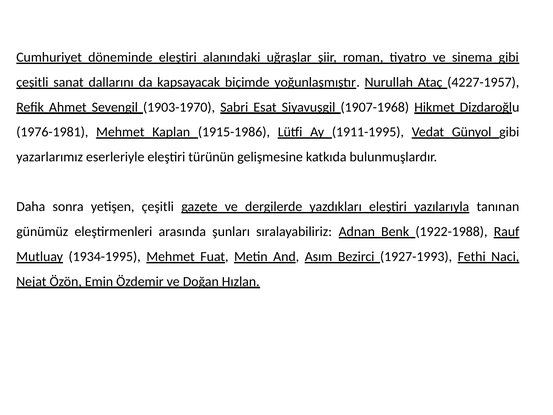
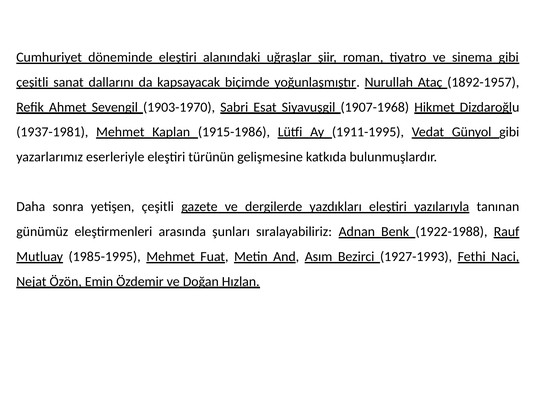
4227-1957: 4227-1957 -> 1892-1957 (483, 82)
1976-1981: 1976-1981 -> 1937-1981 (52, 132)
1934-1995: 1934-1995 -> 1985-1995 (105, 256)
